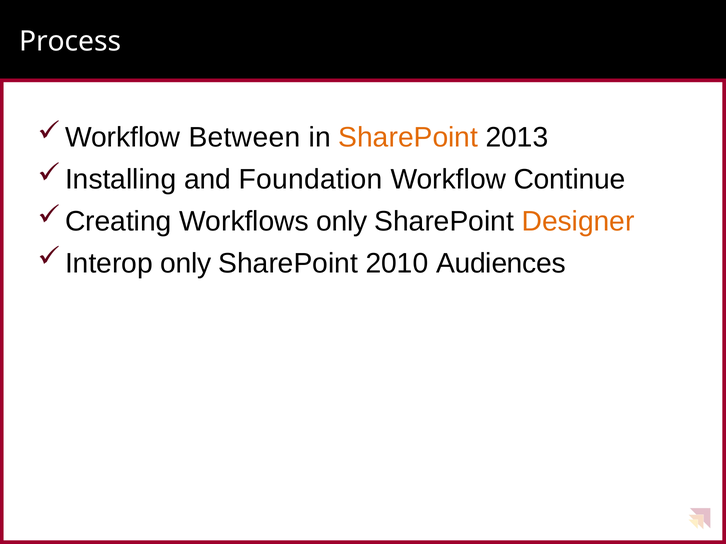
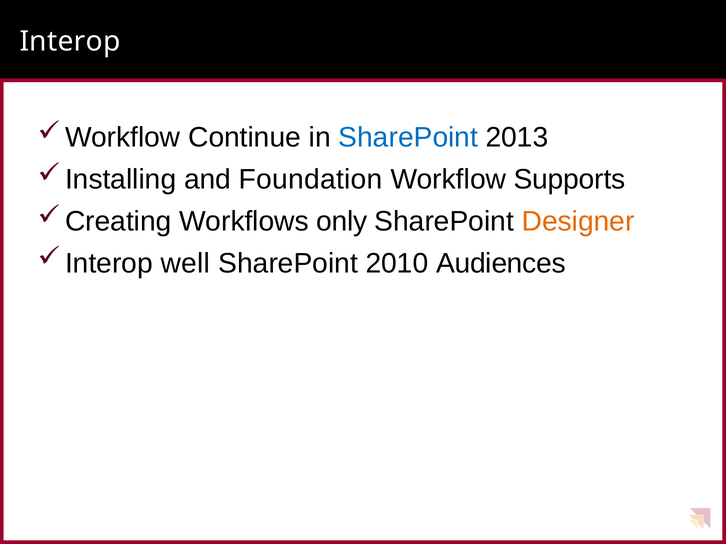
Process: Process -> Interop (70, 41)
Between: Between -> Continue (245, 138)
SharePoint colour: orange -> blue (408, 138)
Continue: Continue -> Supports (570, 179)
only: only -> well (185, 263)
